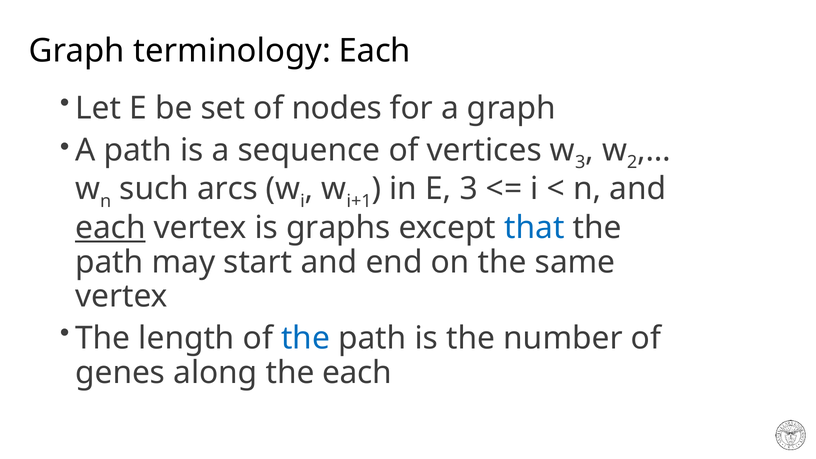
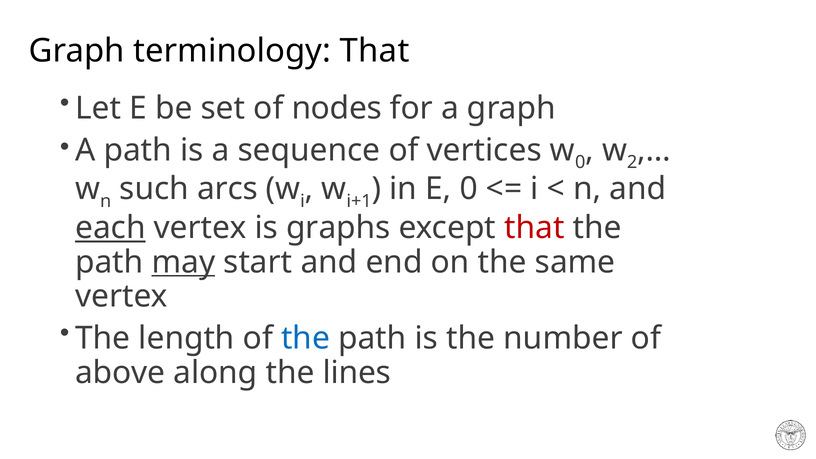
terminology Each: Each -> That (375, 51)
3: 3 -> 0 (580, 162)
E 3: 3 -> 0 (469, 189)
that colour: blue -> red (534, 228)
may underline: none -> present (183, 262)
genes: genes -> above (120, 373)
the each: each -> lines (357, 373)
